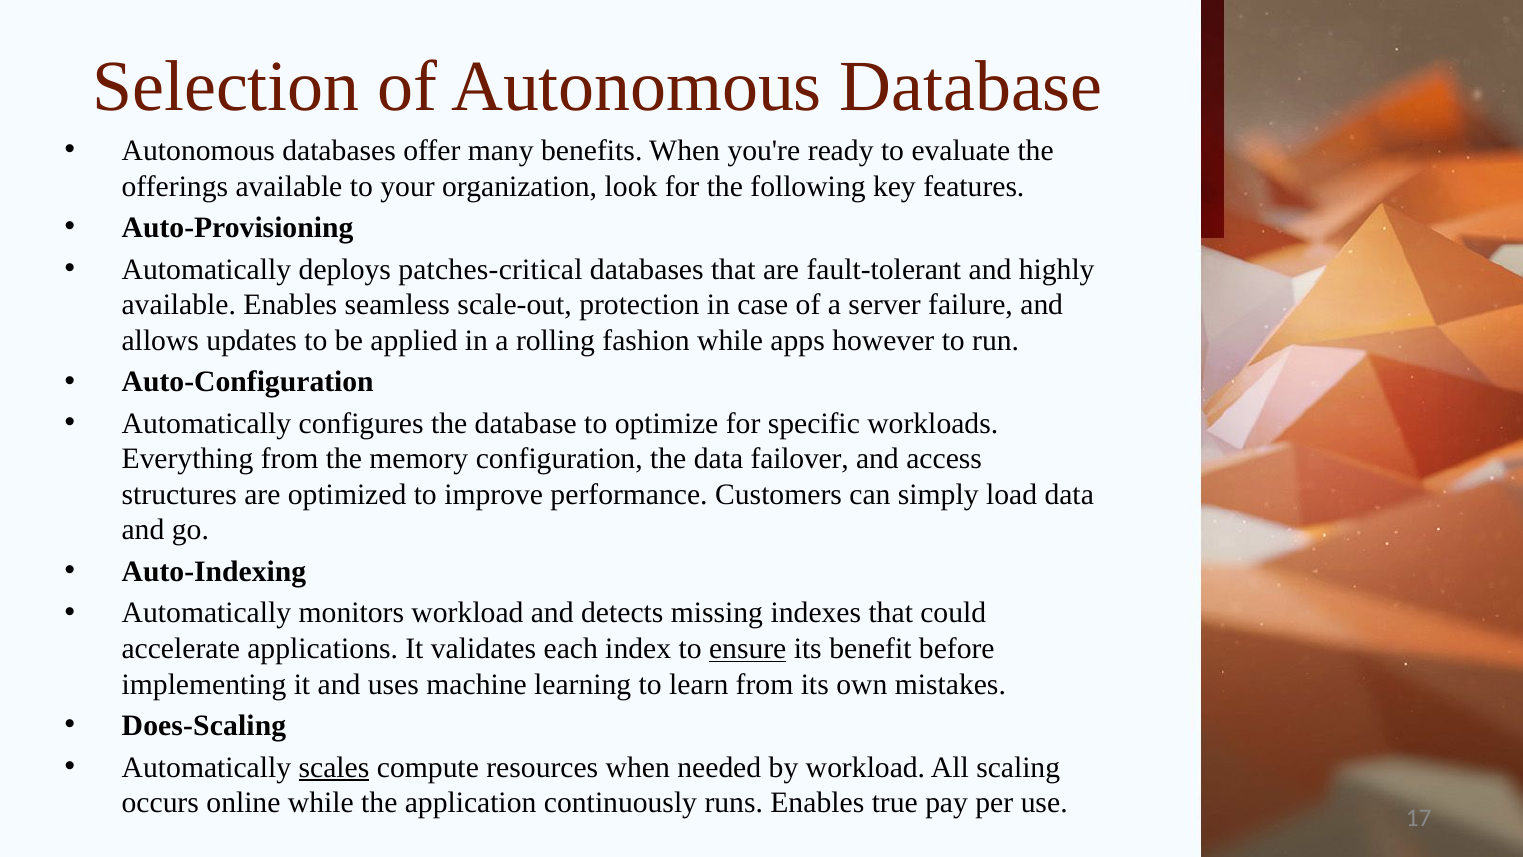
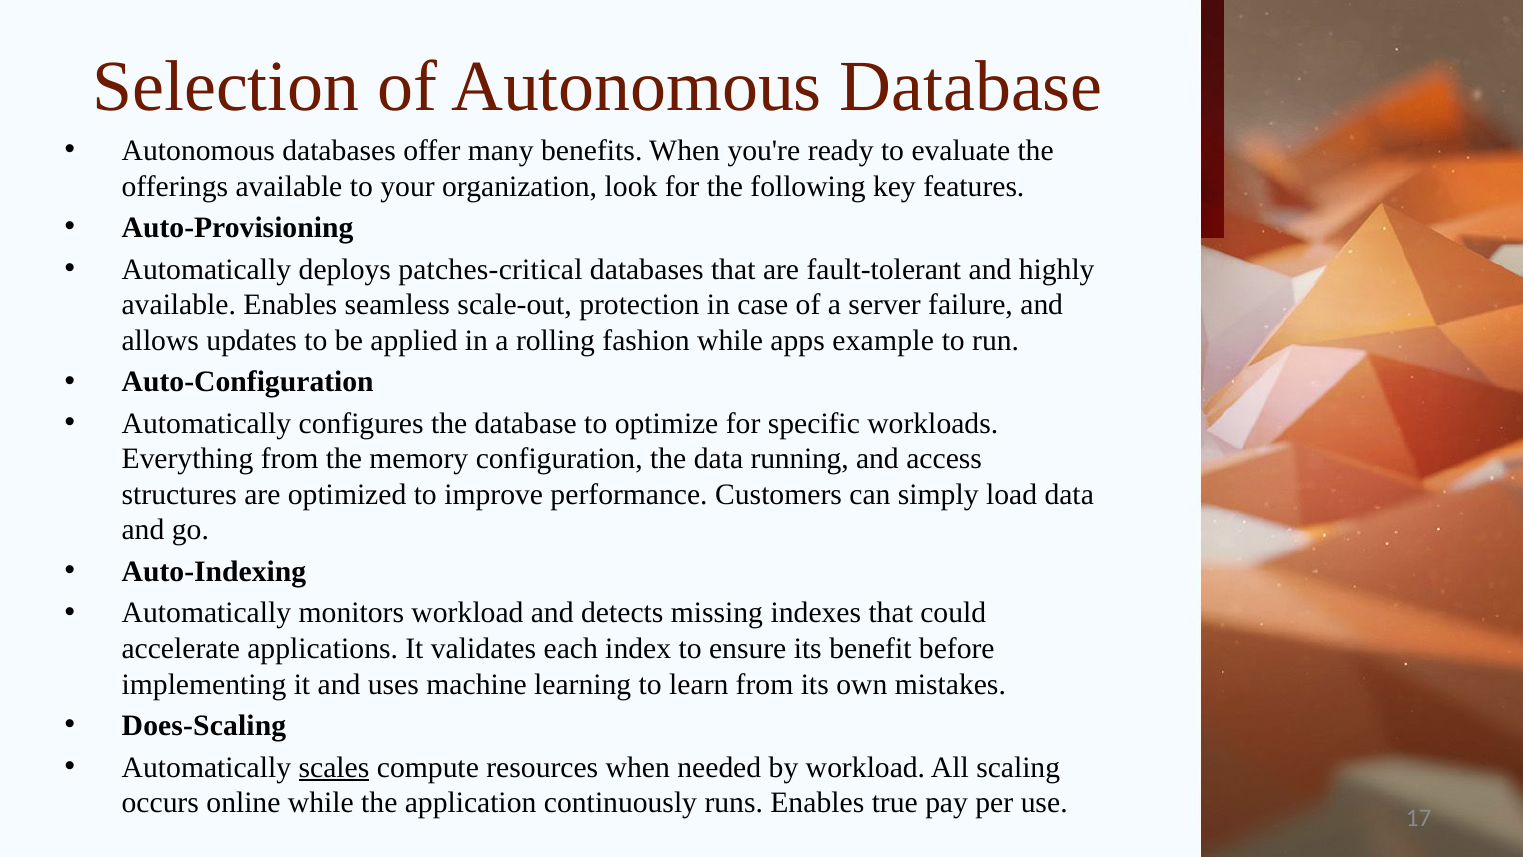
however: however -> example (883, 340)
failover: failover -> running (800, 459)
ensure underline: present -> none (748, 648)
